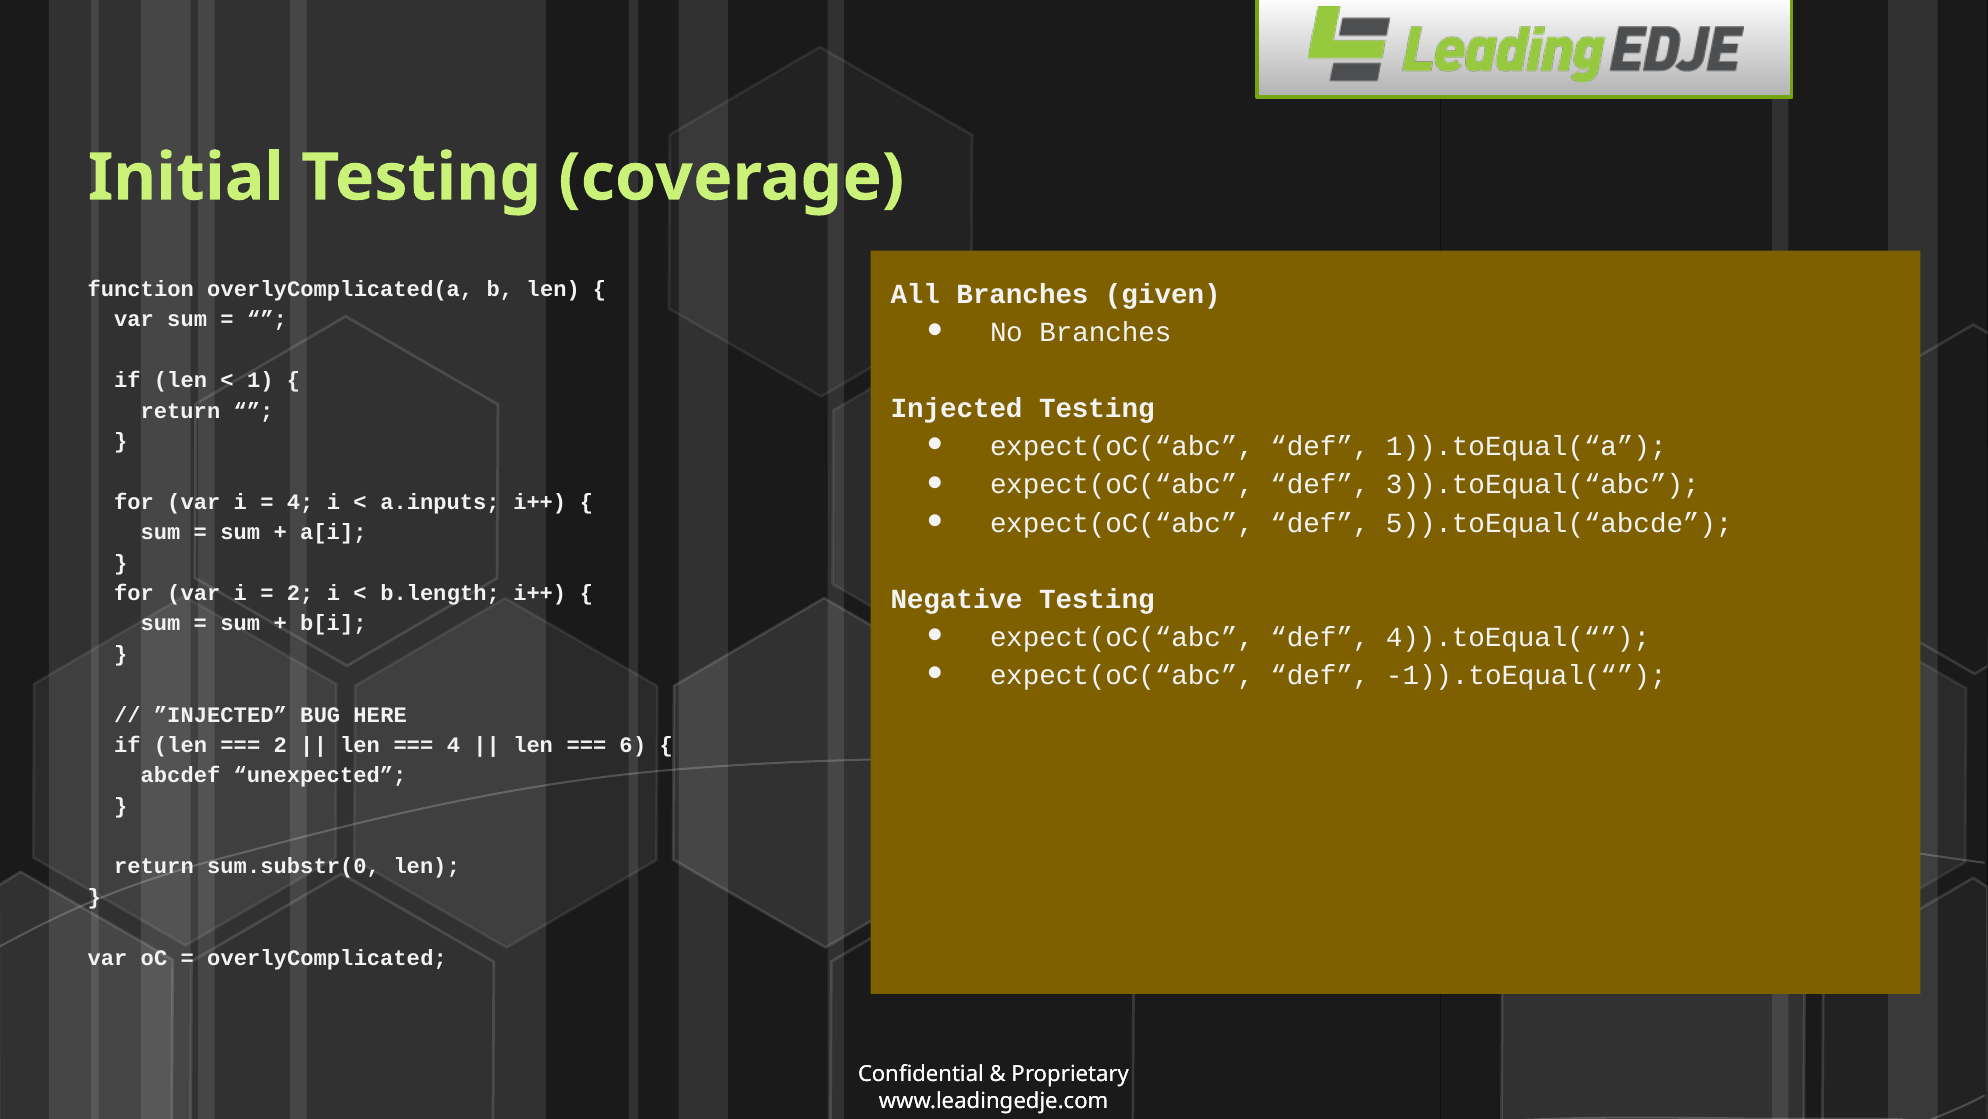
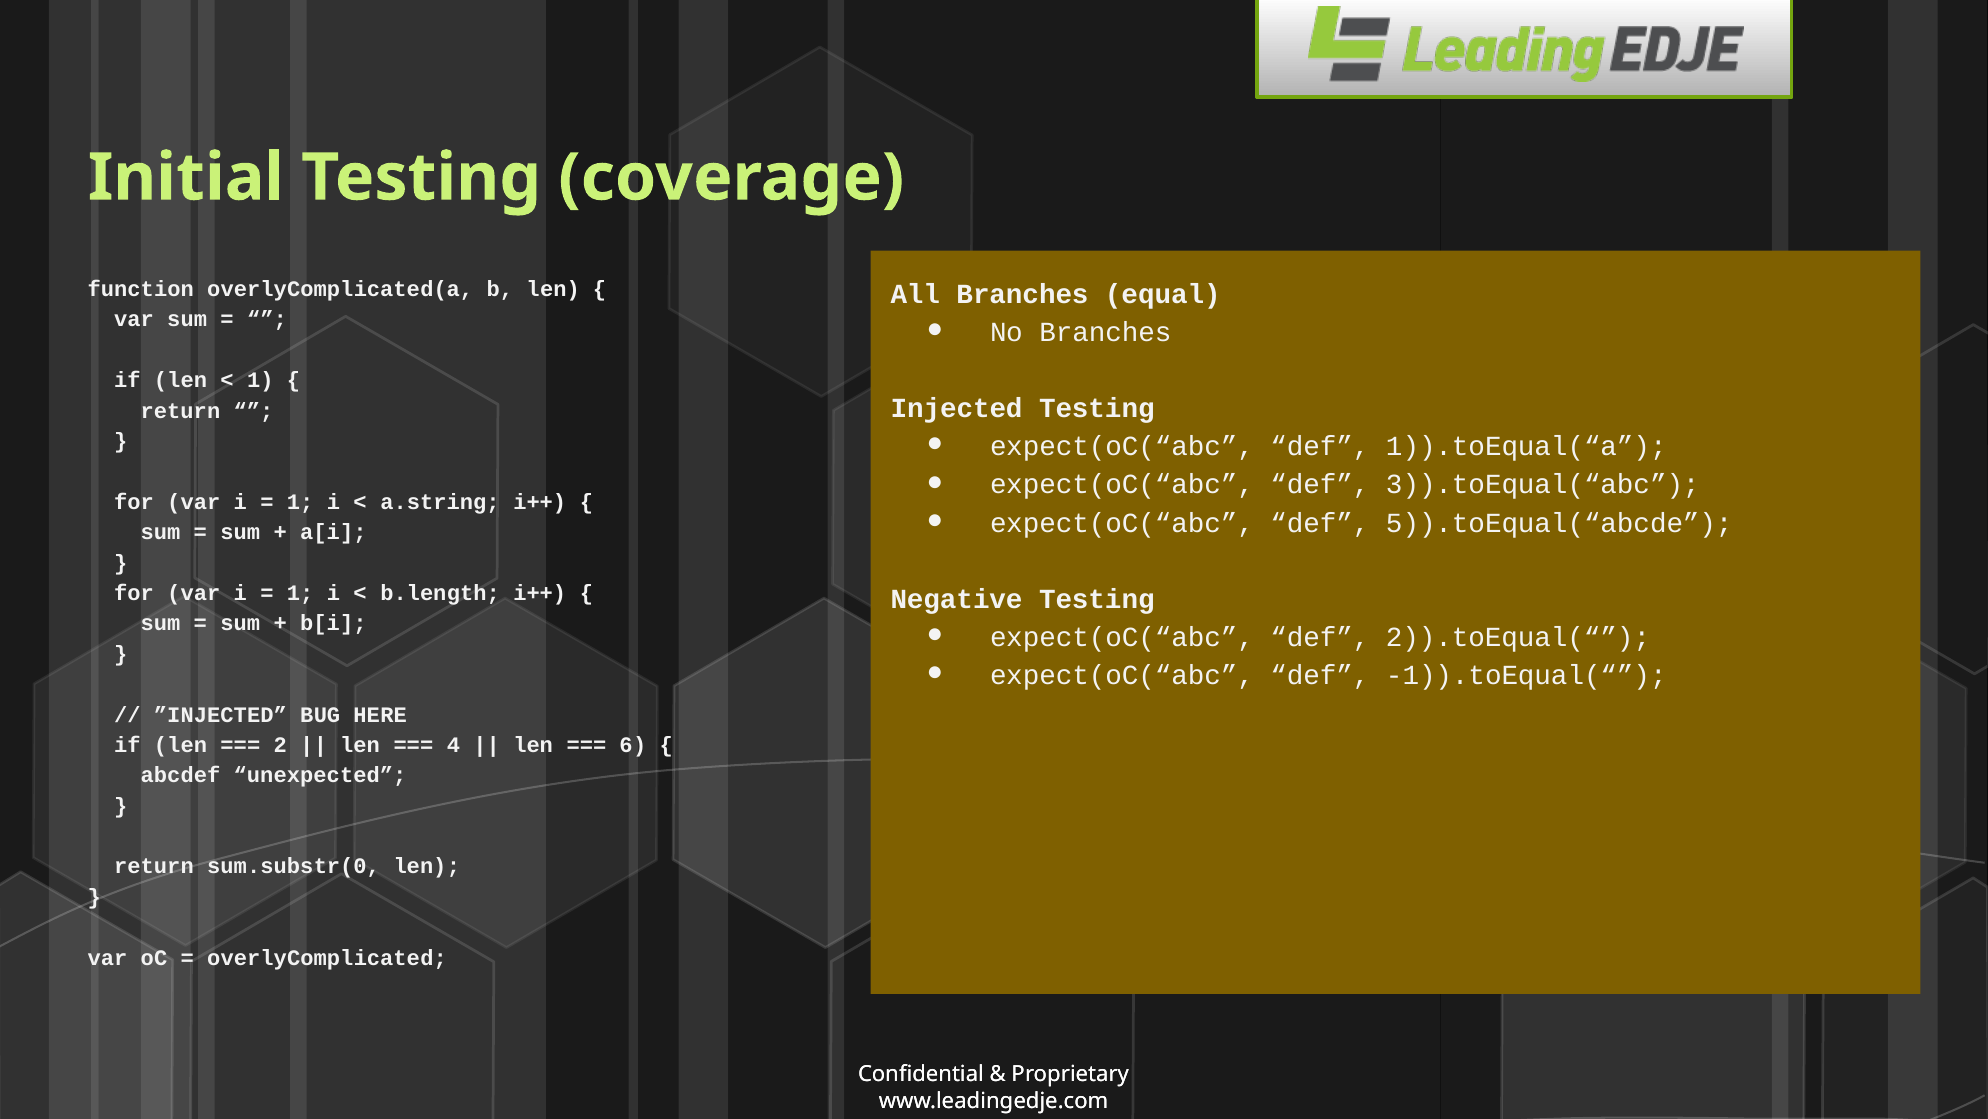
given: given -> equal (1163, 294)
4: 4 -> 1 (300, 502)
a.inputs: a.inputs -> a.string (440, 502)
2: 2 -> 1 (300, 593)
4)).toEqual(“: 4)).toEqual(“ -> 2)).toEqual(“ (1518, 637)
